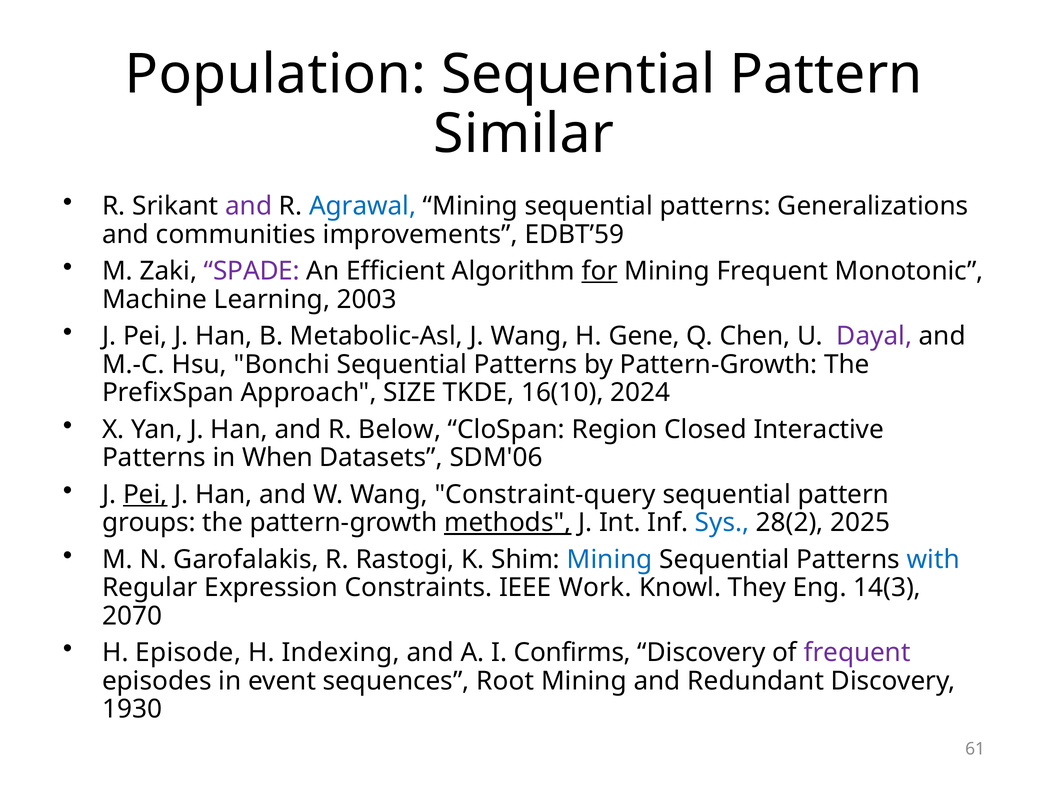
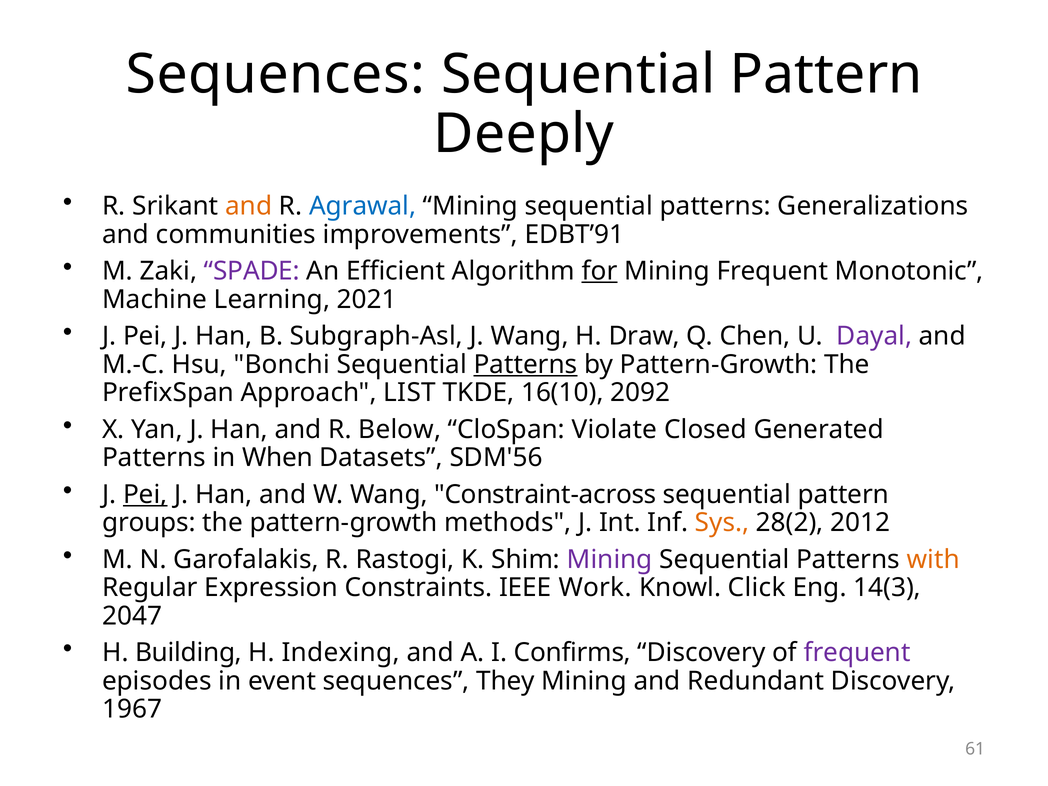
Population: Population -> Sequences (275, 74)
Similar: Similar -> Deeply (524, 134)
and colour: purple -> orange (249, 206)
EDBT’59: EDBT’59 -> EDBT’91 (574, 234)
2003: 2003 -> 2021 (367, 299)
Metabolic-Asl: Metabolic-Asl -> Subgraph-Asl (376, 336)
Gene: Gene -> Draw (644, 336)
Patterns underline: none -> present (526, 364)
SIZE: SIZE -> LIST (410, 393)
2024: 2024 -> 2092 (640, 393)
Region: Region -> Violate (614, 429)
Interactive: Interactive -> Generated (819, 429)
SDM'06: SDM'06 -> SDM'56 (496, 458)
Constraint-query: Constraint-query -> Constraint-across (545, 494)
methods underline: present -> none (508, 523)
Sys colour: blue -> orange (722, 523)
2025: 2025 -> 2012 (860, 523)
Mining colour: blue -> purple (610, 559)
with colour: blue -> orange (933, 559)
They: They -> Click (757, 588)
2070: 2070 -> 2047 (132, 616)
Episode: Episode -> Building (189, 653)
Root: Root -> They (505, 681)
1930: 1930 -> 1967 (132, 709)
